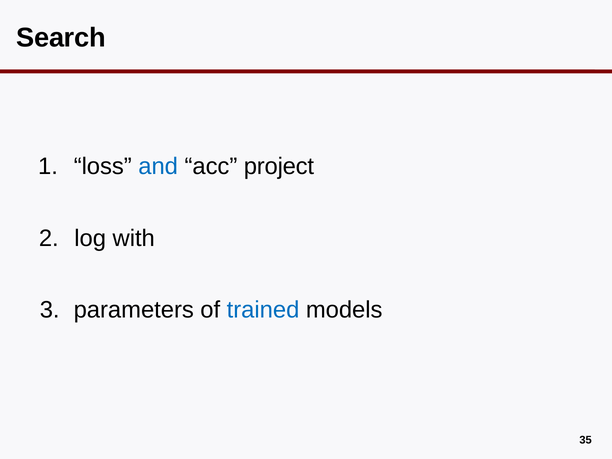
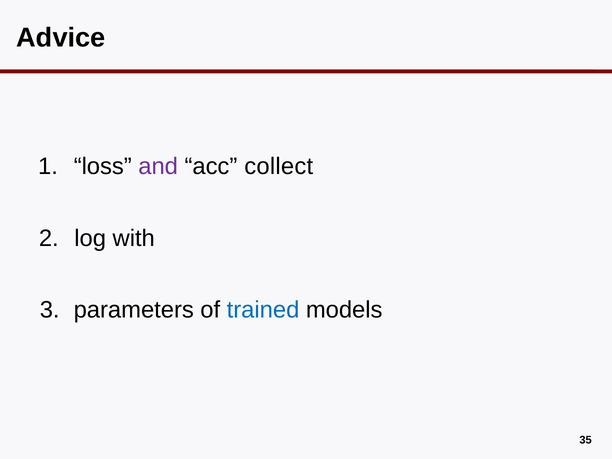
Search: Search -> Advice (61, 38)
and colour: blue -> purple (158, 167)
project: project -> collect (279, 167)
